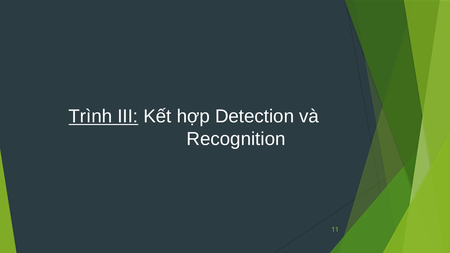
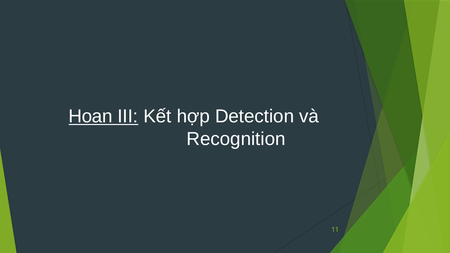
Trình: Trình -> Hoan (90, 116)
